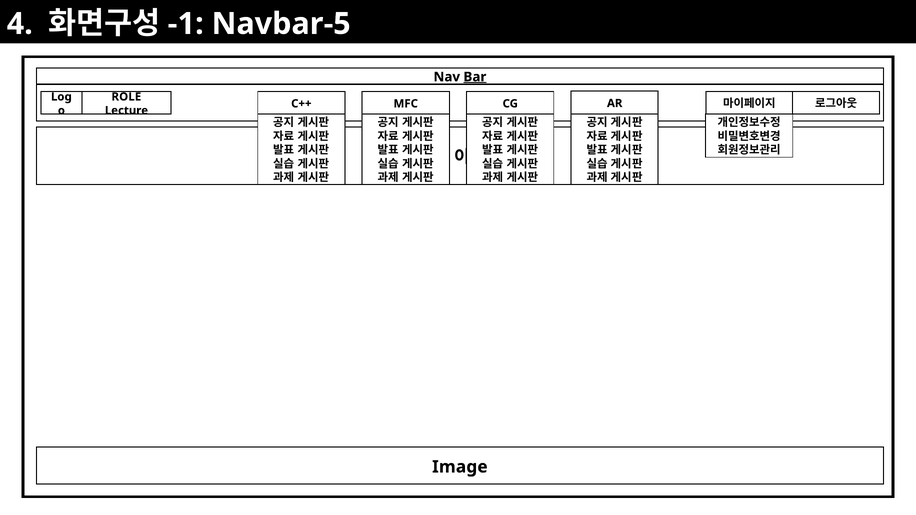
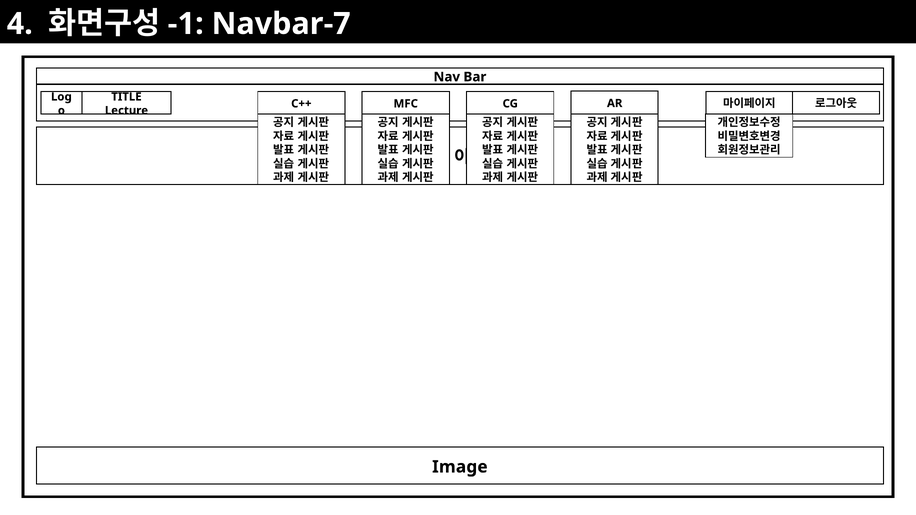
Navbar-5: Navbar-5 -> Navbar-7 (281, 24)
Bar underline: present -> none (475, 77)
ROLE: ROLE -> TITLE (126, 97)
